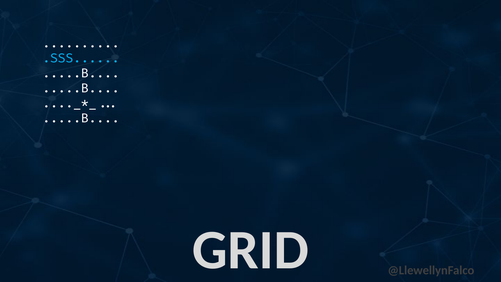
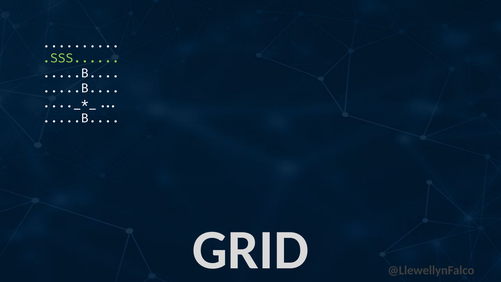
.SSS colour: light blue -> light green (81, 58)
